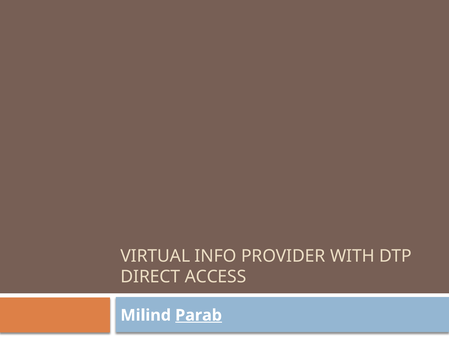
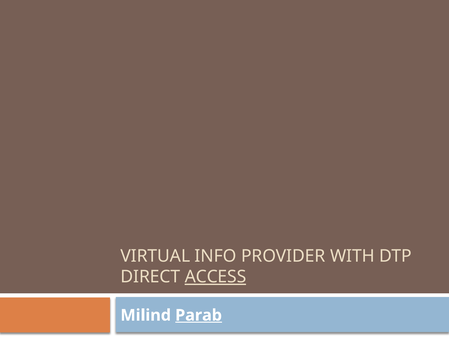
ACCESS underline: none -> present (216, 277)
